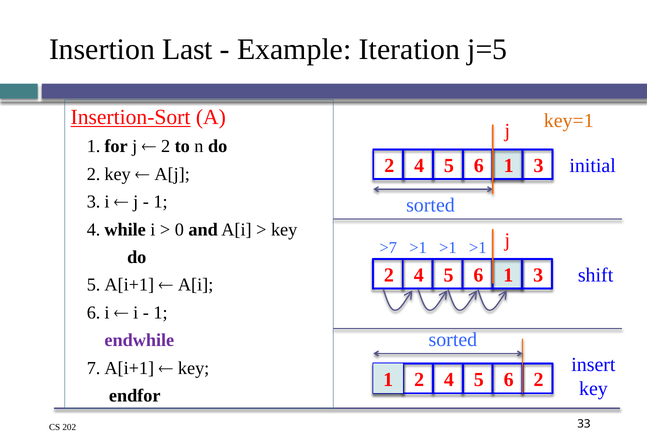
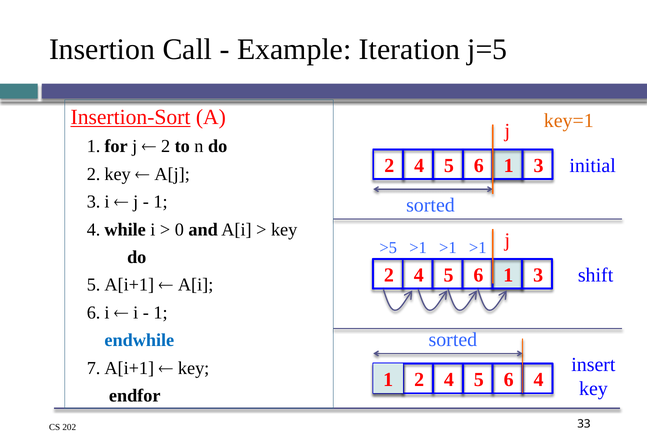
Last: Last -> Call (187, 49)
>7: >7 -> >5 (388, 248)
endwhile colour: purple -> blue (139, 340)
6 2: 2 -> 4 (539, 380)
